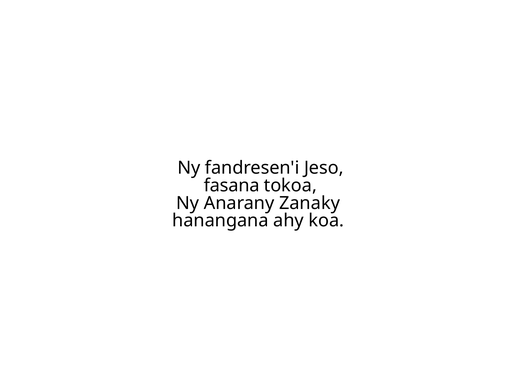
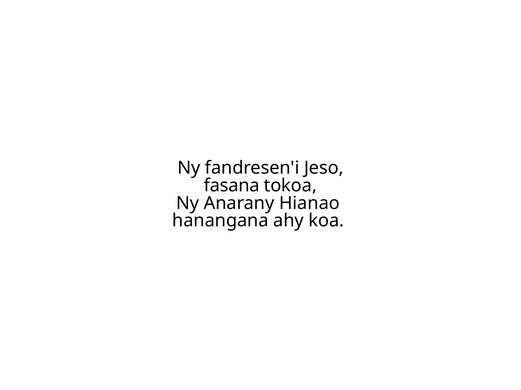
Zanaky: Zanaky -> Hianao (309, 203)
